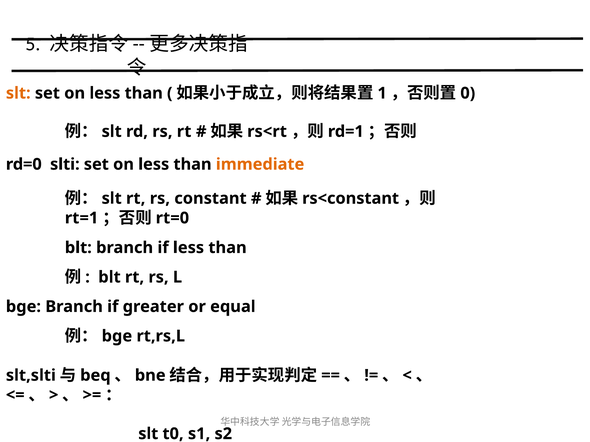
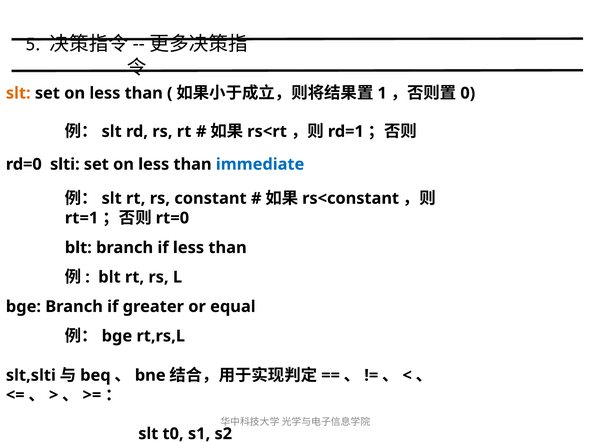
immediate colour: orange -> blue (260, 164)
